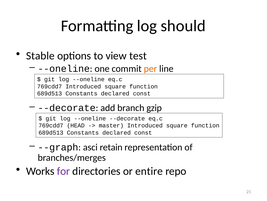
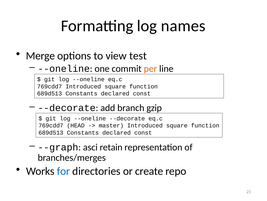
should: should -> names (183, 26)
Stable: Stable -> Merge (40, 56)
for colour: purple -> blue (63, 171)
entire: entire -> create (149, 171)
